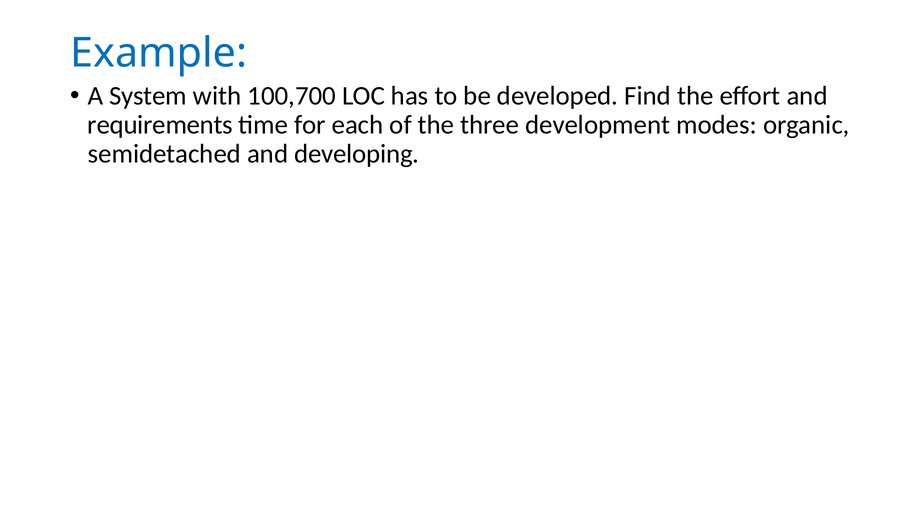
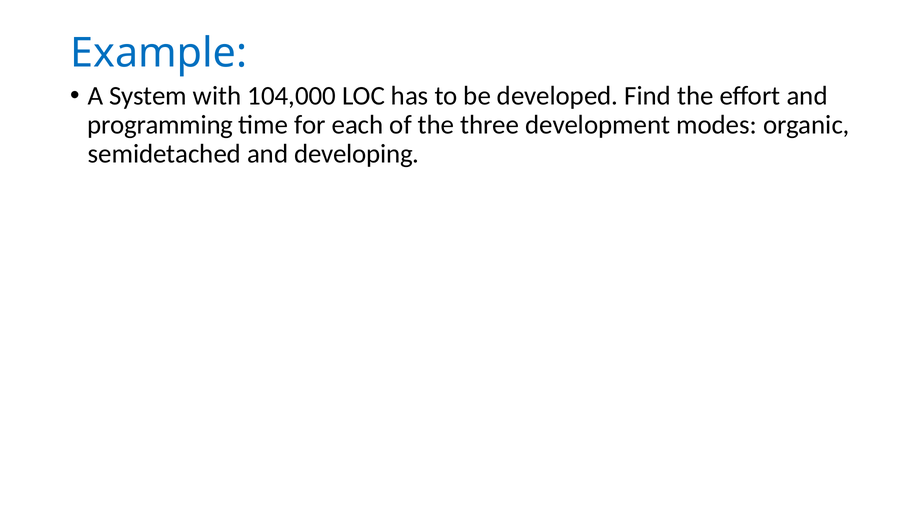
100,700: 100,700 -> 104,000 (292, 96)
requirements: requirements -> programming (160, 125)
